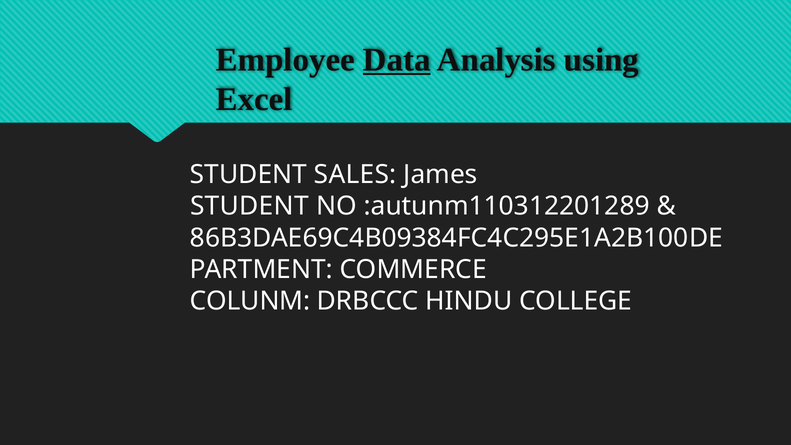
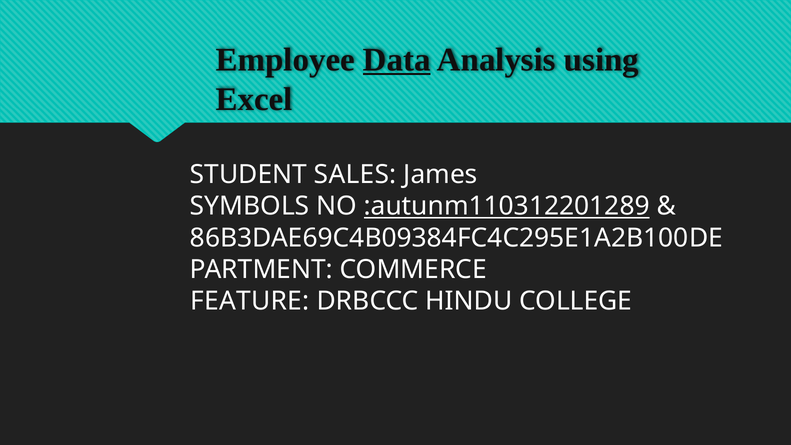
STUDENT: STUDENT -> SYMBOLS (250, 206)
:autunm110312201289 underline: none -> present (507, 206)
COLUNM: COLUNM -> FEATURE (250, 301)
